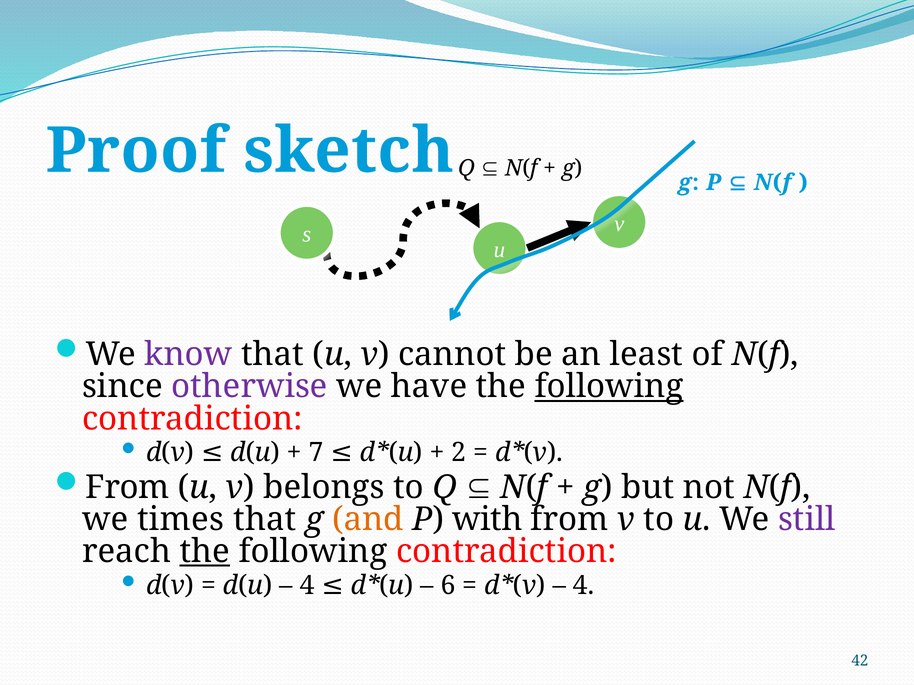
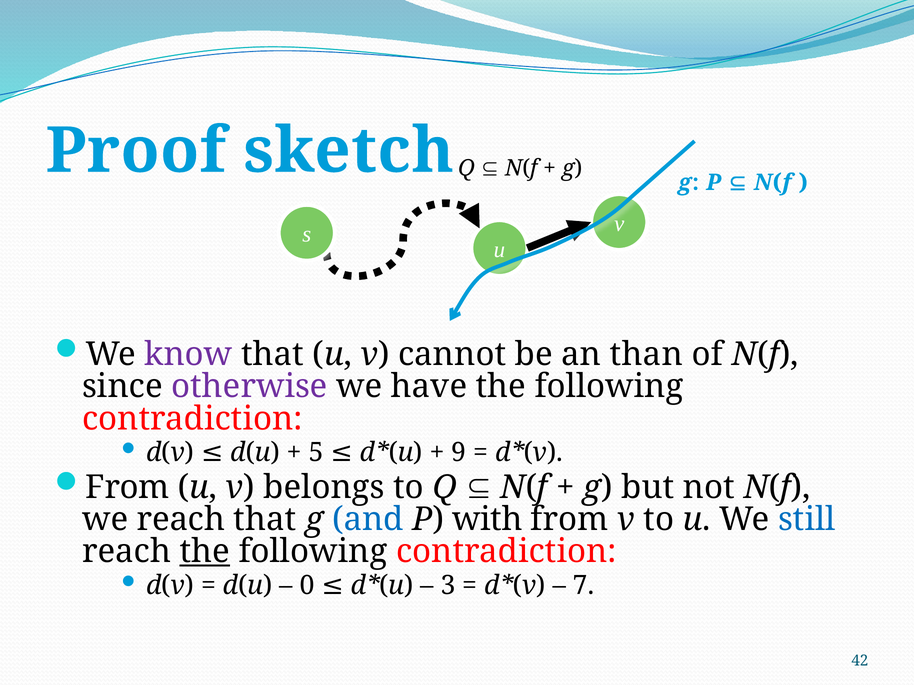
least: least -> than (646, 355)
following underline: present -> none (609, 387)
7: 7 -> 5 (316, 453)
2: 2 -> 9 (459, 453)
we times: times -> reach (181, 520)
and colour: orange -> blue (368, 520)
still colour: purple -> blue (807, 520)
4: 4 -> 0 (307, 586)
6: 6 -> 3 (448, 586)
4: 4 -> 7 (584, 586)
